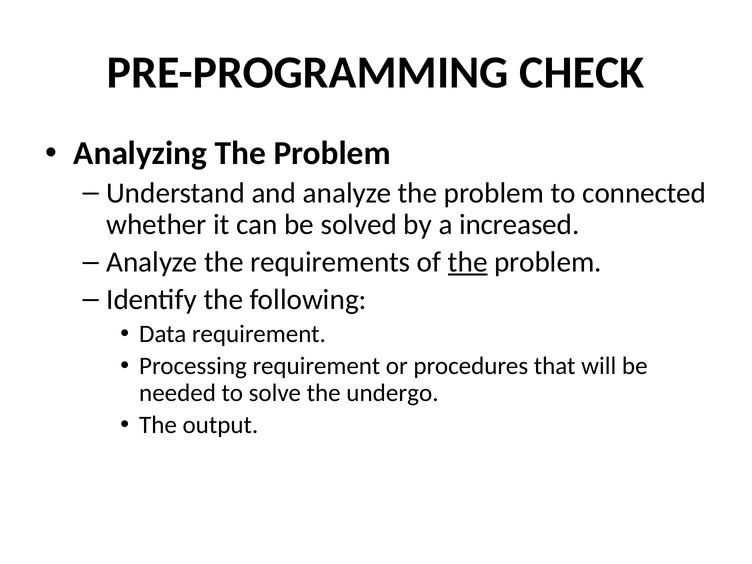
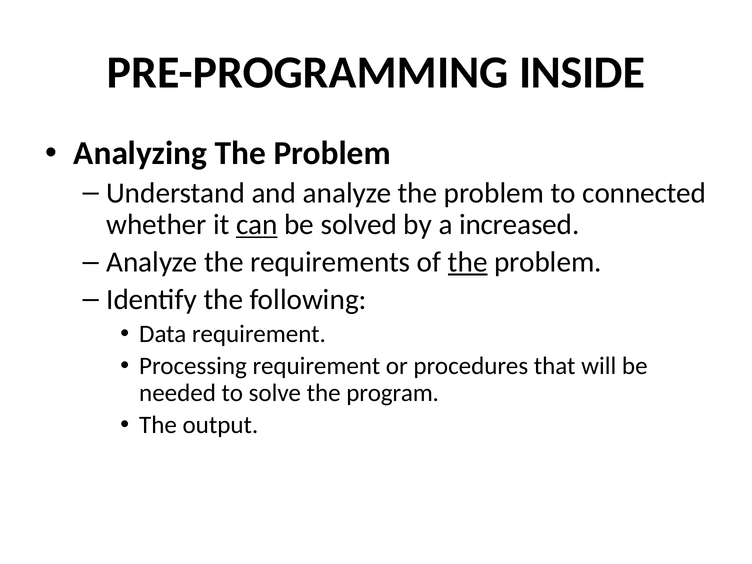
CHECK: CHECK -> INSIDE (582, 73)
can underline: none -> present (257, 225)
undergo: undergo -> program (393, 393)
